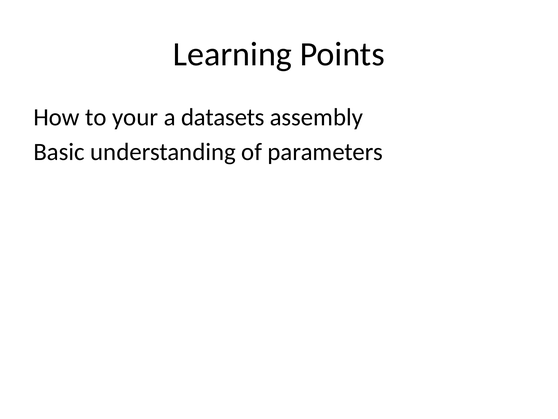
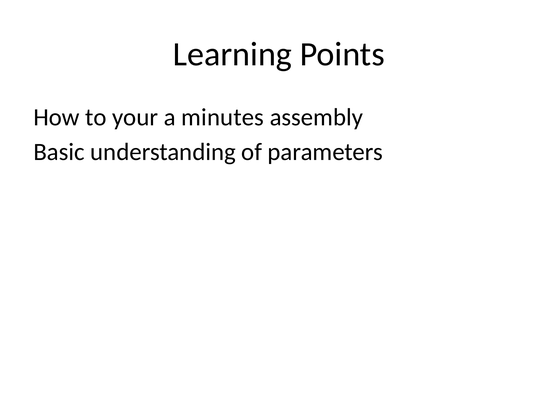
datasets: datasets -> minutes (223, 117)
